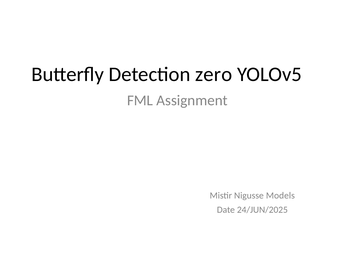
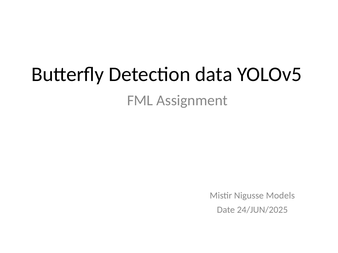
zero: zero -> data (214, 75)
